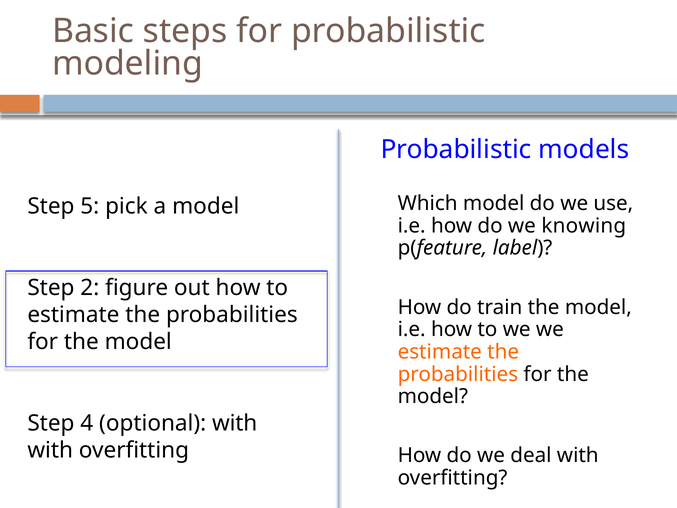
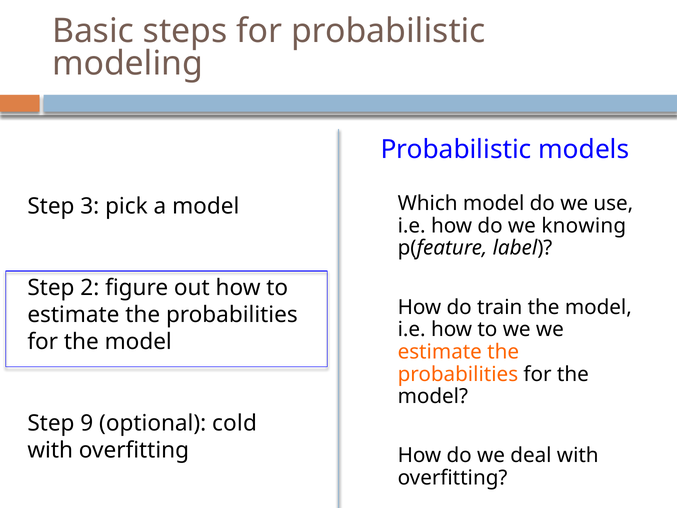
5: 5 -> 3 (90, 206)
4: 4 -> 9 (87, 423)
optional with: with -> cold (234, 423)
